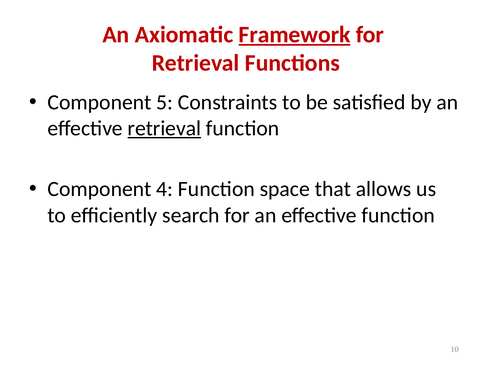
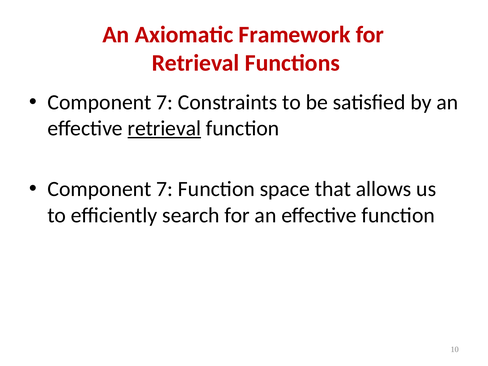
Framework underline: present -> none (295, 35)
5: 5 -> 7 (165, 102)
4: 4 -> 7 (165, 189)
